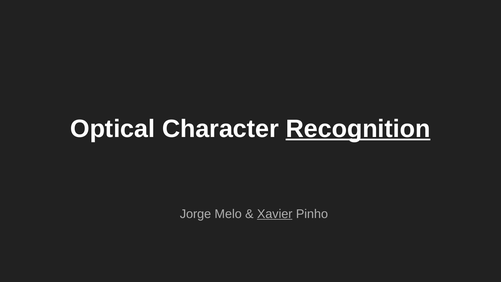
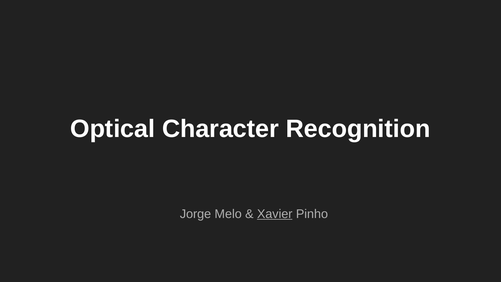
Recognition underline: present -> none (358, 129)
